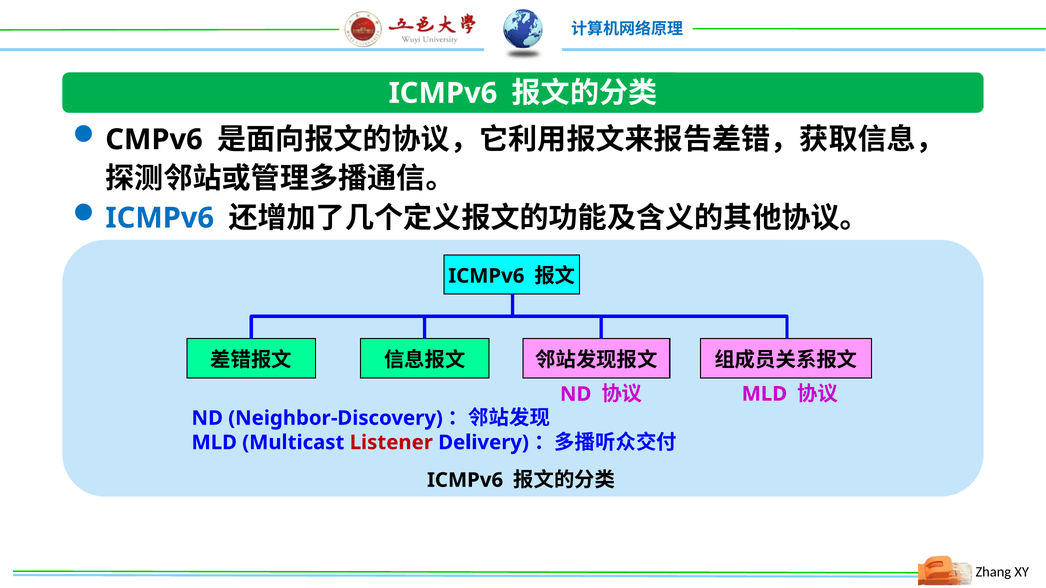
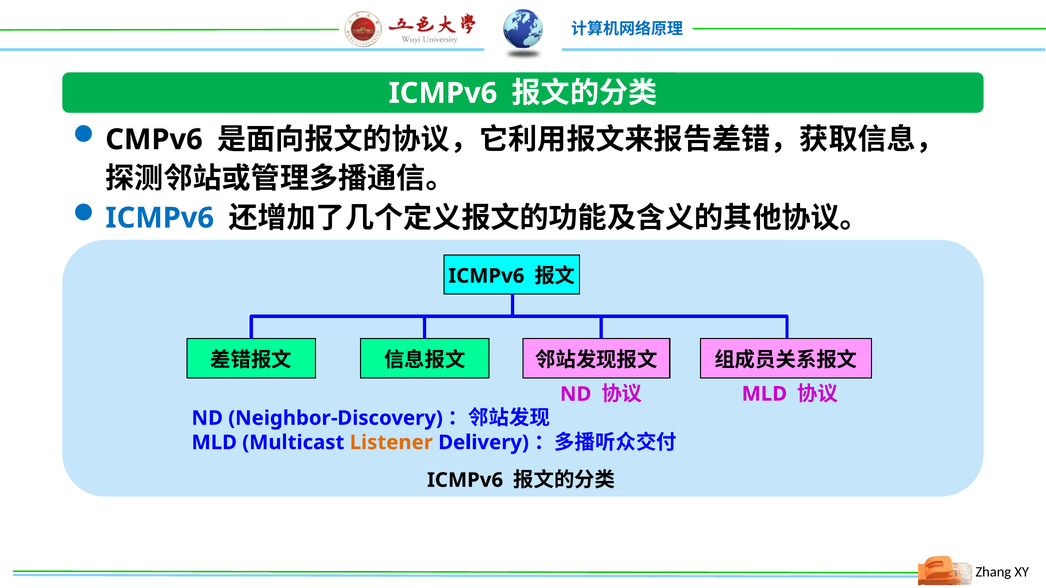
Listener colour: red -> orange (391, 443)
